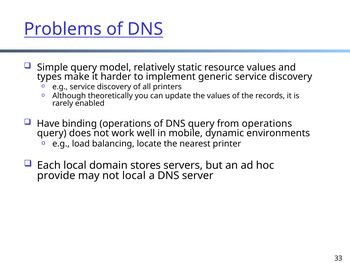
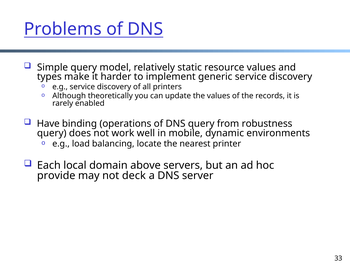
from operations: operations -> robustness (267, 124)
stores: stores -> above (146, 165)
not local: local -> deck (134, 175)
